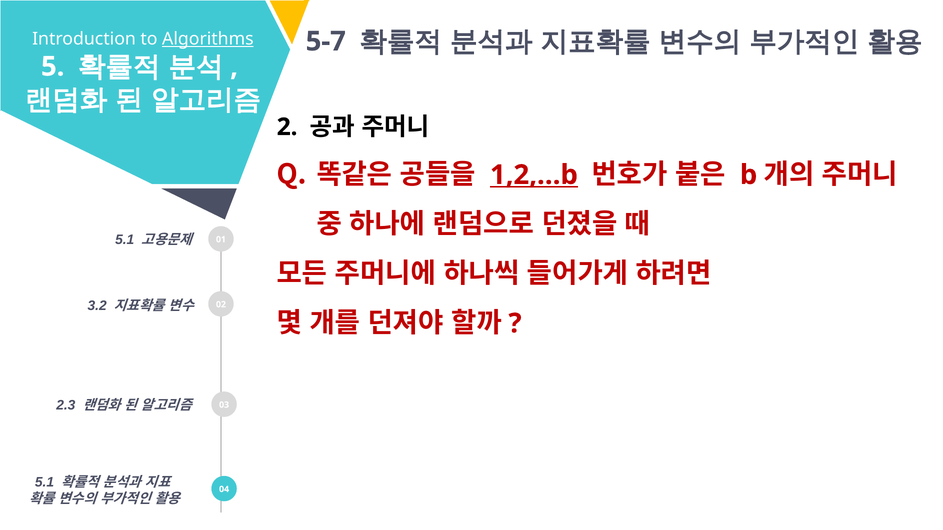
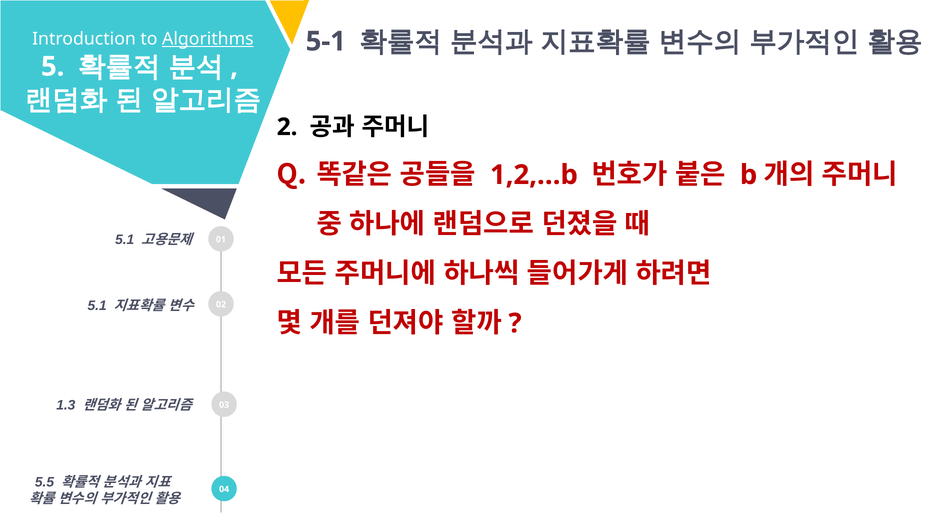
5-7: 5-7 -> 5-1 (326, 41)
1,2,…b underline: present -> none (534, 175)
3.2: 3.2 -> 5.1 (97, 306)
2.3: 2.3 -> 1.3 (66, 405)
5.1: 5.1 -> 5.5 (45, 482)
